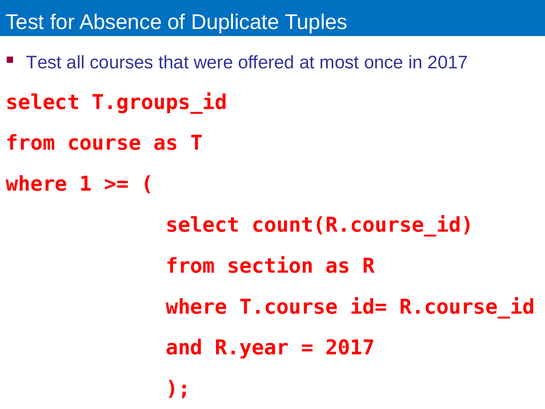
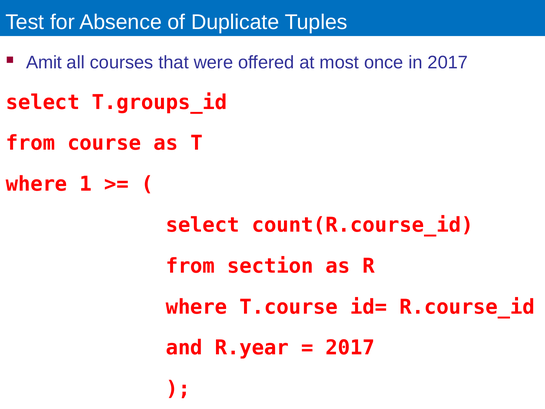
Test: Test -> Amit (44, 62)
